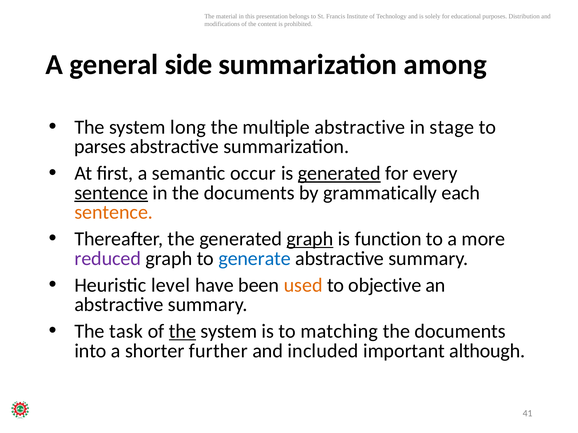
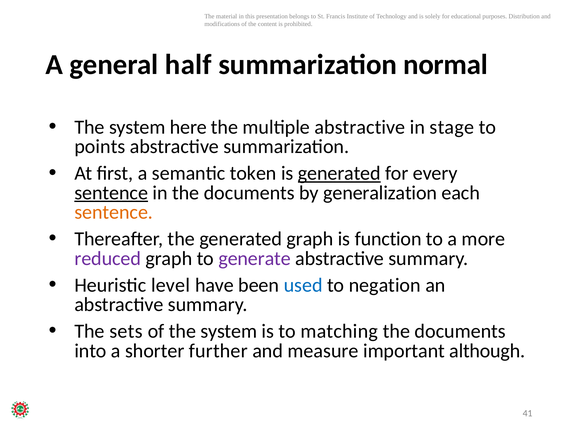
side: side -> half (188, 65)
among: among -> normal (446, 65)
long: long -> here (188, 127)
parses: parses -> points (100, 147)
occur: occur -> token (253, 173)
grammatically: grammatically -> generalization (380, 193)
graph underline: present -> none (310, 239)
generate colour: blue -> purple (255, 259)
used colour: orange -> blue (303, 285)
objective: objective -> negation (385, 285)
task: task -> sets (126, 332)
the underline: present -> none (182, 332)
included: included -> measure (323, 351)
